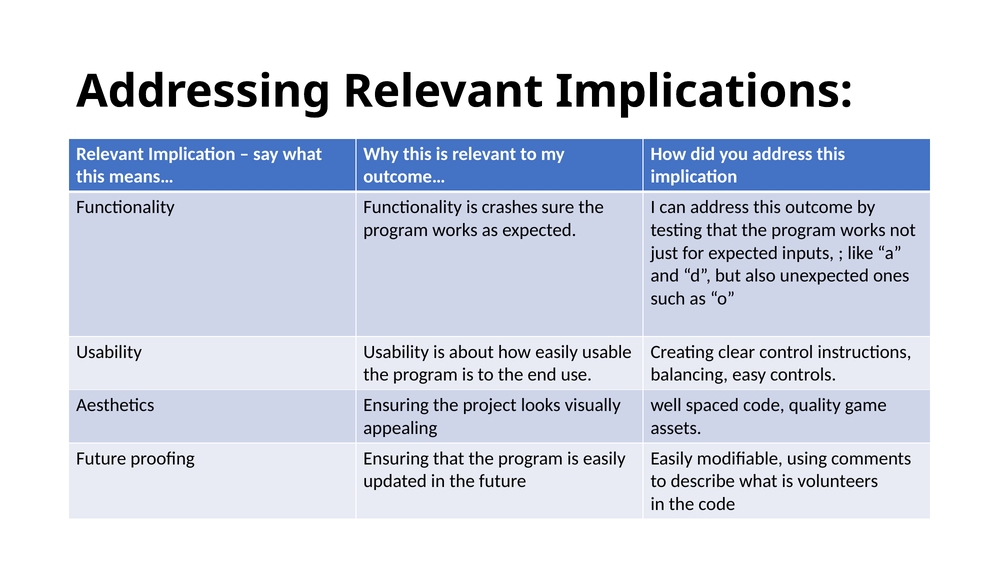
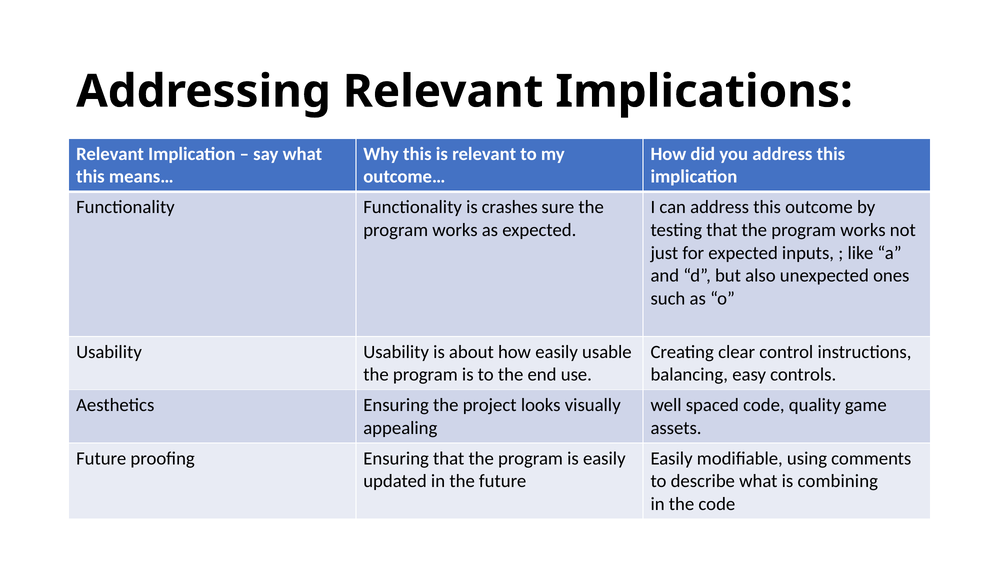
volunteers: volunteers -> combining (838, 481)
